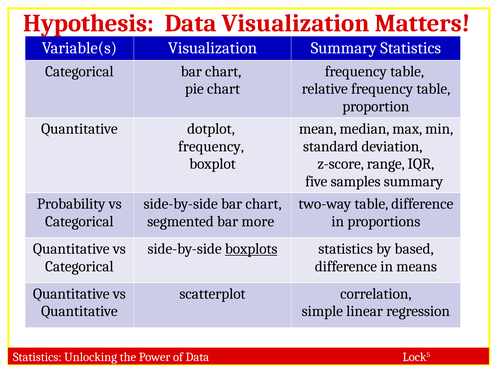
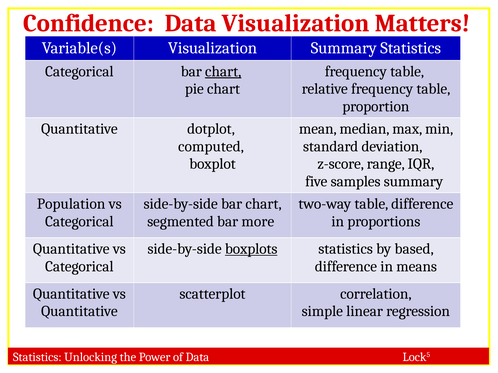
Hypothesis: Hypothesis -> Confidence (89, 23)
chart underline: none -> present (223, 71)
frequency: frequency -> computed (211, 147)
Probability: Probability -> Population (71, 204)
